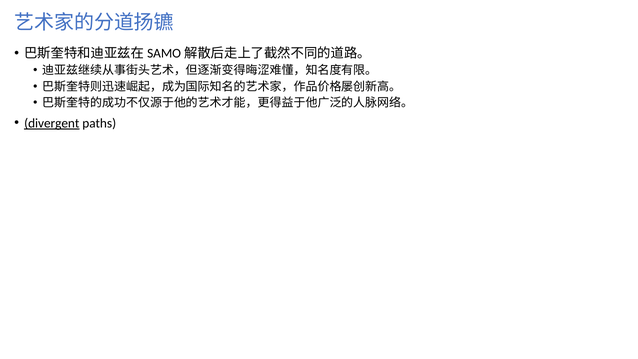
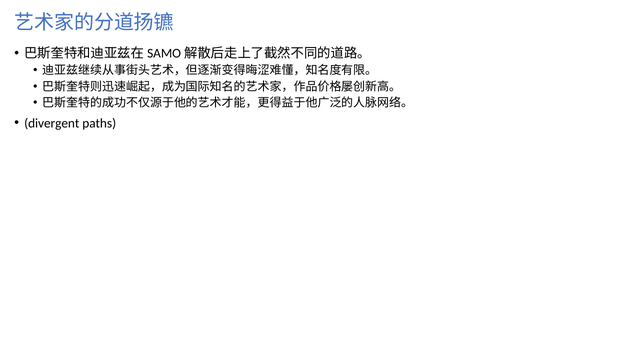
divergent underline: present -> none (52, 123)
